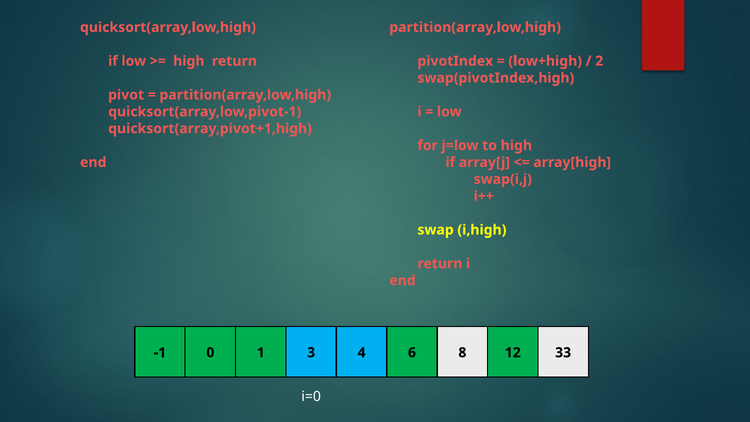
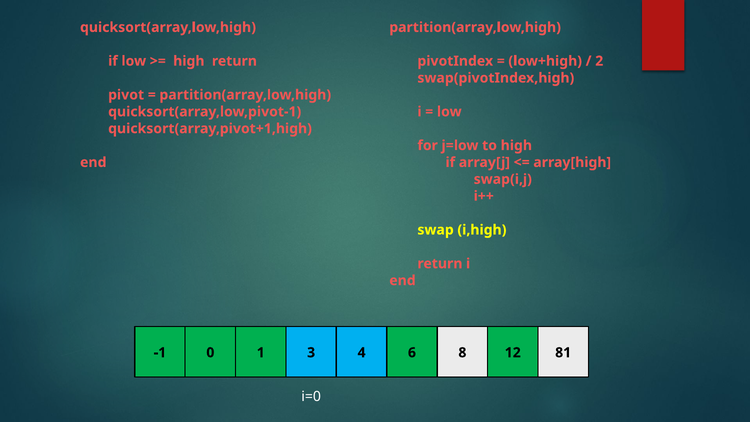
33: 33 -> 81 (563, 353)
